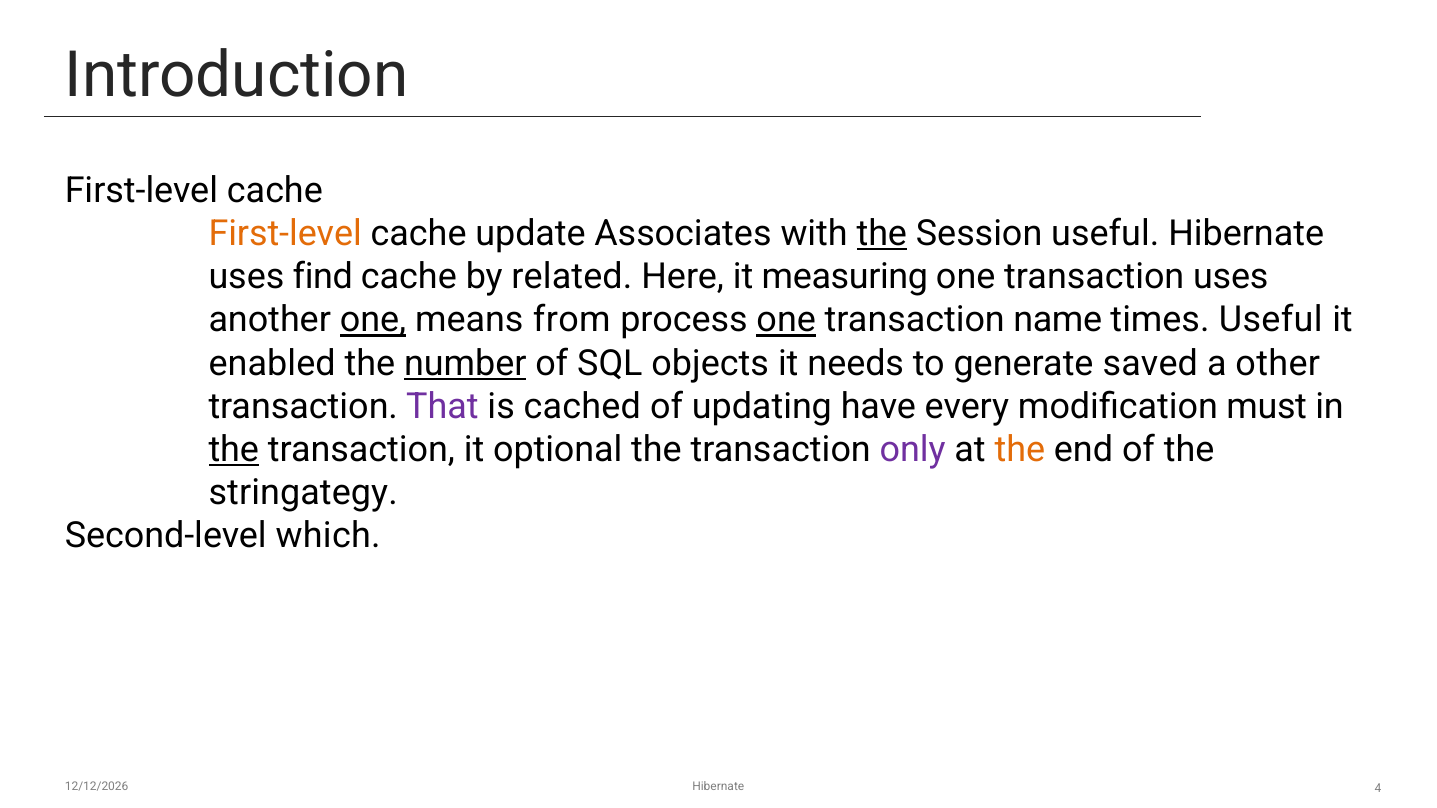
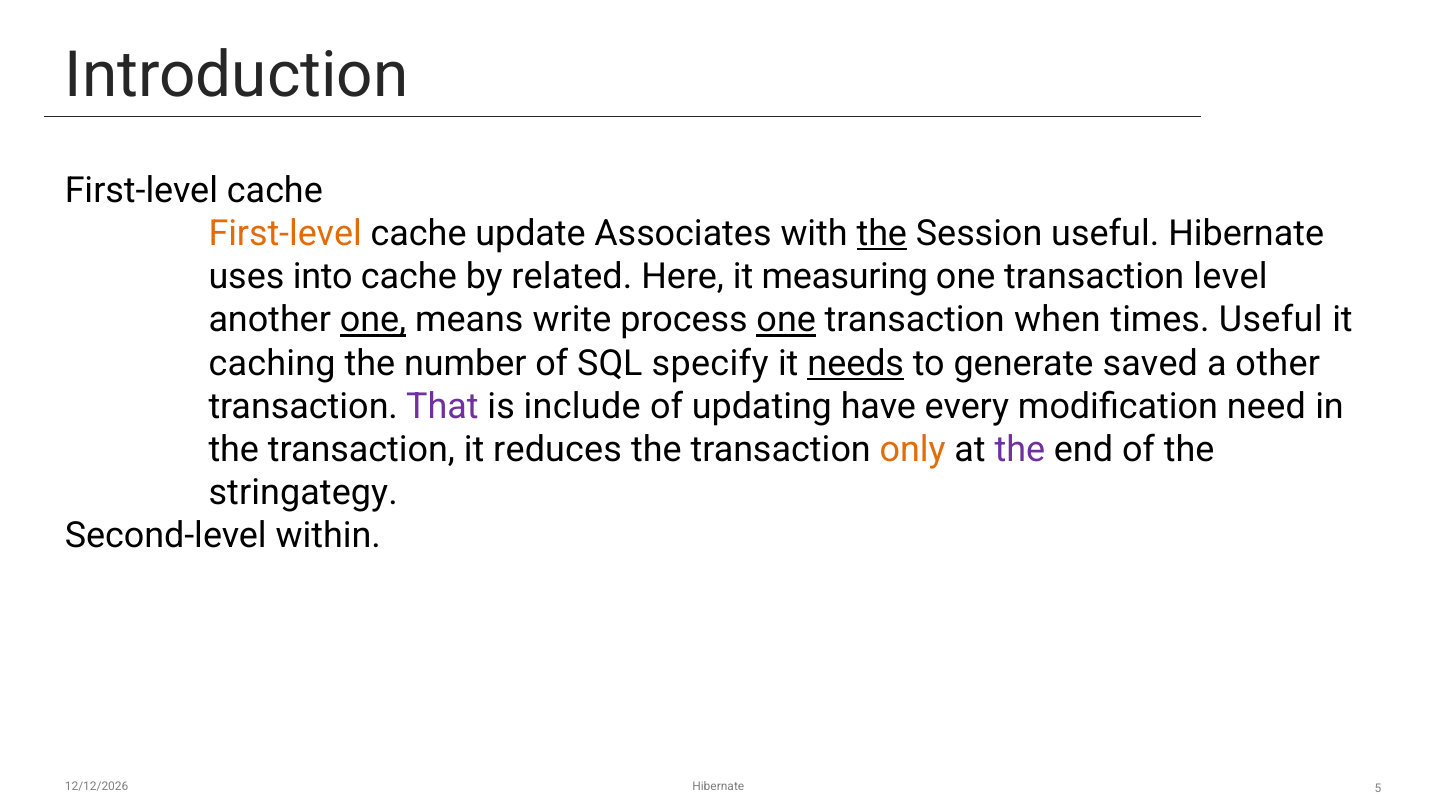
find: find -> into (323, 277)
transaction uses: uses -> level (1231, 277)
from: from -> write (572, 320)
name: name -> when (1057, 320)
enabled: enabled -> caching (272, 363)
number underline: present -> none (465, 363)
objects: objects -> specify (710, 363)
needs underline: none -> present (856, 363)
cached: cached -> include (582, 406)
must: must -> need (1266, 406)
the underline: present -> none (234, 450)
optional: optional -> reduces (558, 450)
only colour: purple -> orange (913, 450)
the colour: orange -> purple (1020, 450)
which: which -> within (328, 536)
4: 4 -> 5 (1378, 789)
